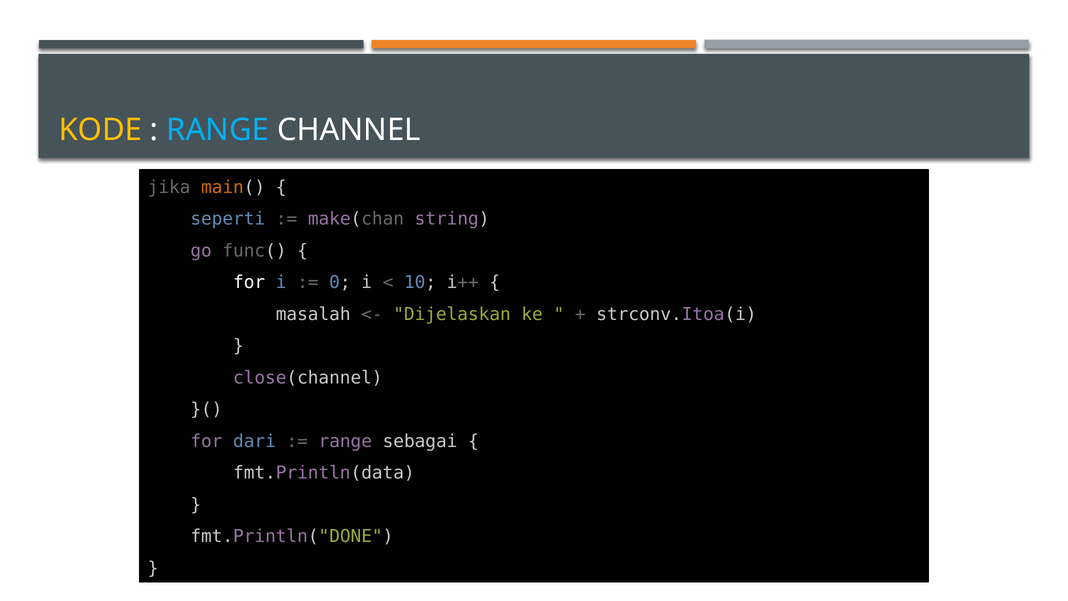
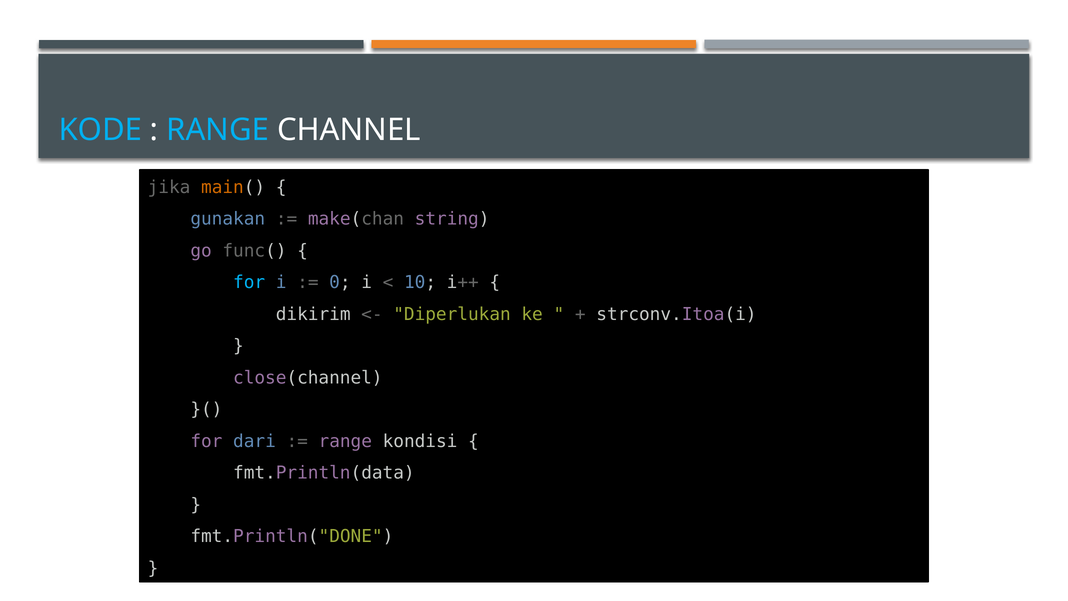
KODE colour: yellow -> light blue (100, 130)
seperti: seperti -> gunakan (228, 219)
for colour: white -> light blue (249, 282)
masalah: masalah -> dikirim (313, 314)
Dijelaskan: Dijelaskan -> Diperlukan (452, 314)
sebagai: sebagai -> kondisi (420, 441)
